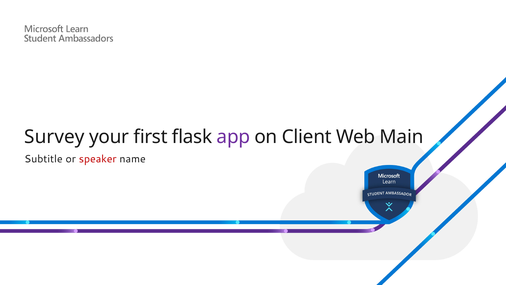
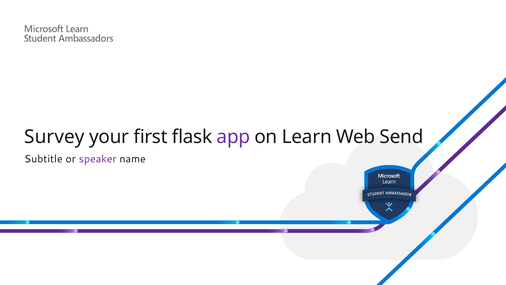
Client: Client -> Learn (307, 137)
Main: Main -> Send (401, 137)
speaker colour: red -> purple (98, 159)
